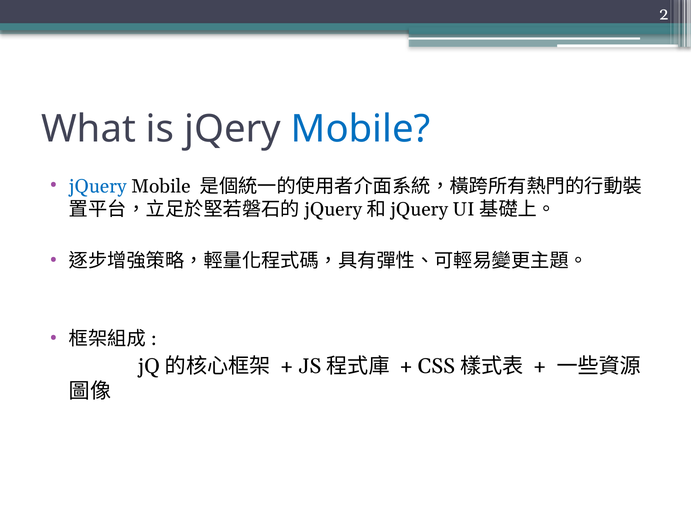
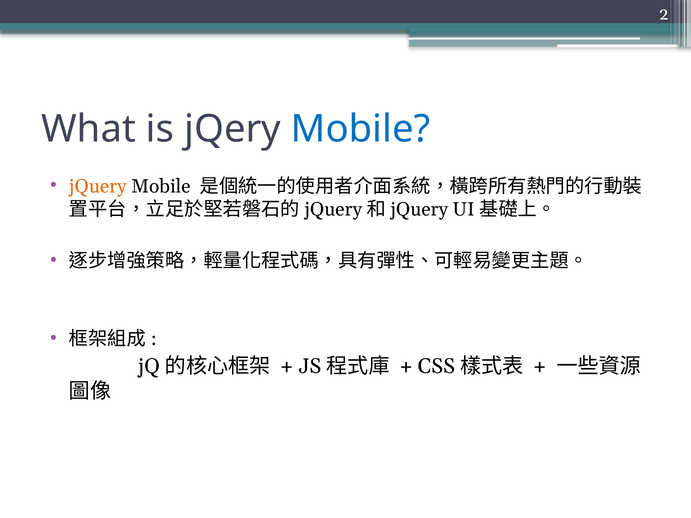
jQuery colour: blue -> orange (98, 186)
